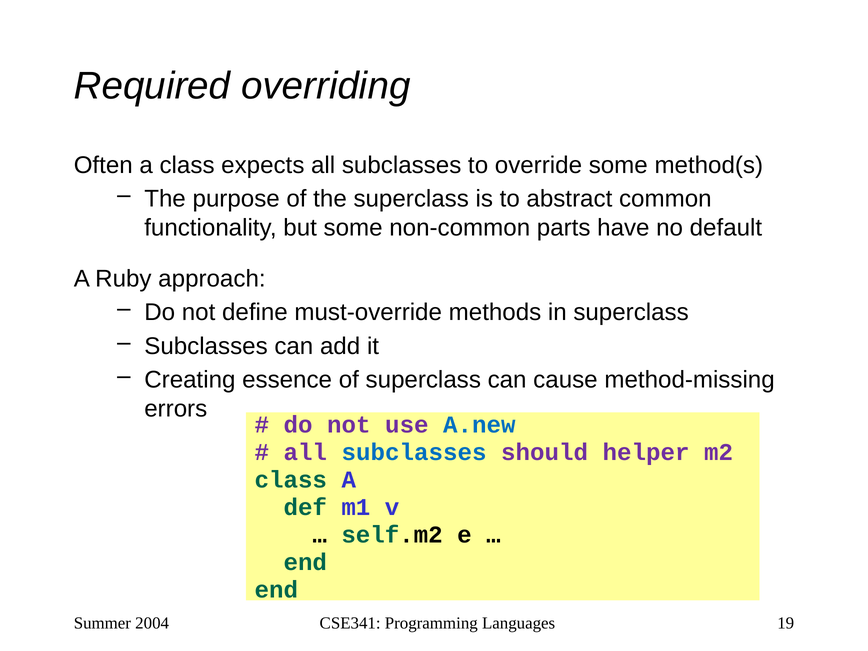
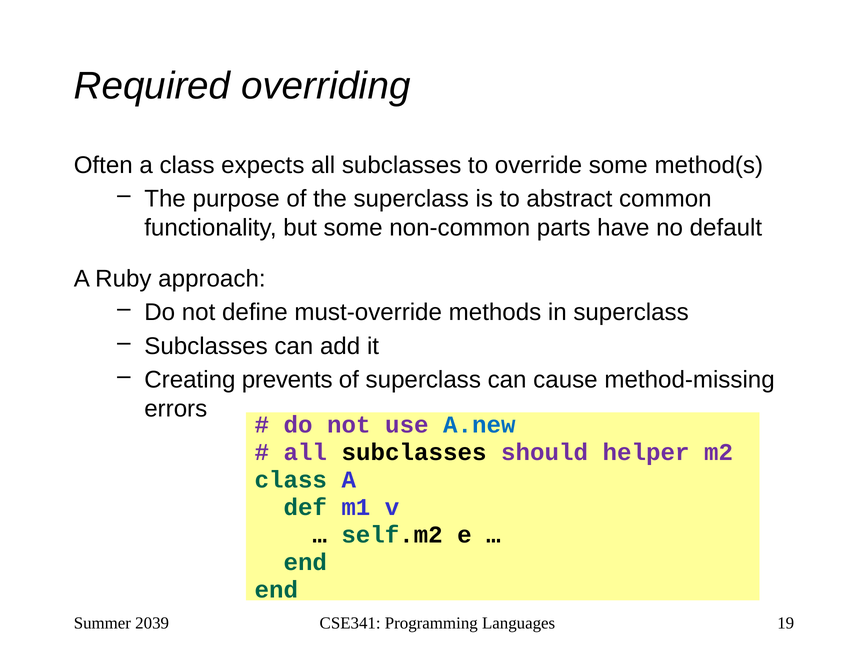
essence: essence -> prevents (287, 380)
subclasses colour: blue -> black (414, 452)
2004: 2004 -> 2039 (152, 623)
